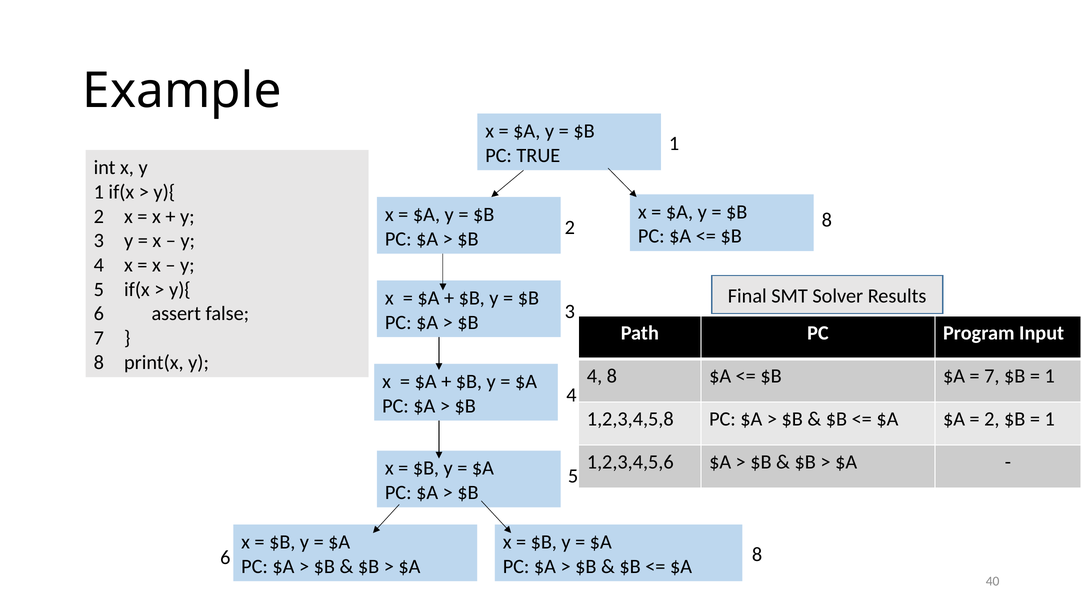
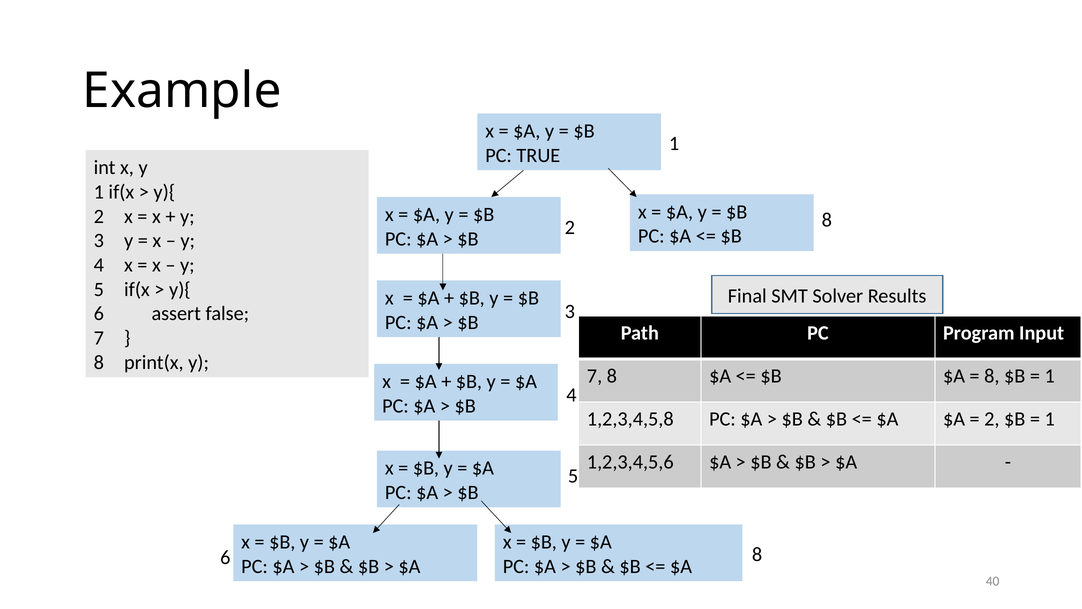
4: 4 -> 7 (595, 376)
7: 7 -> 8 (992, 376)
